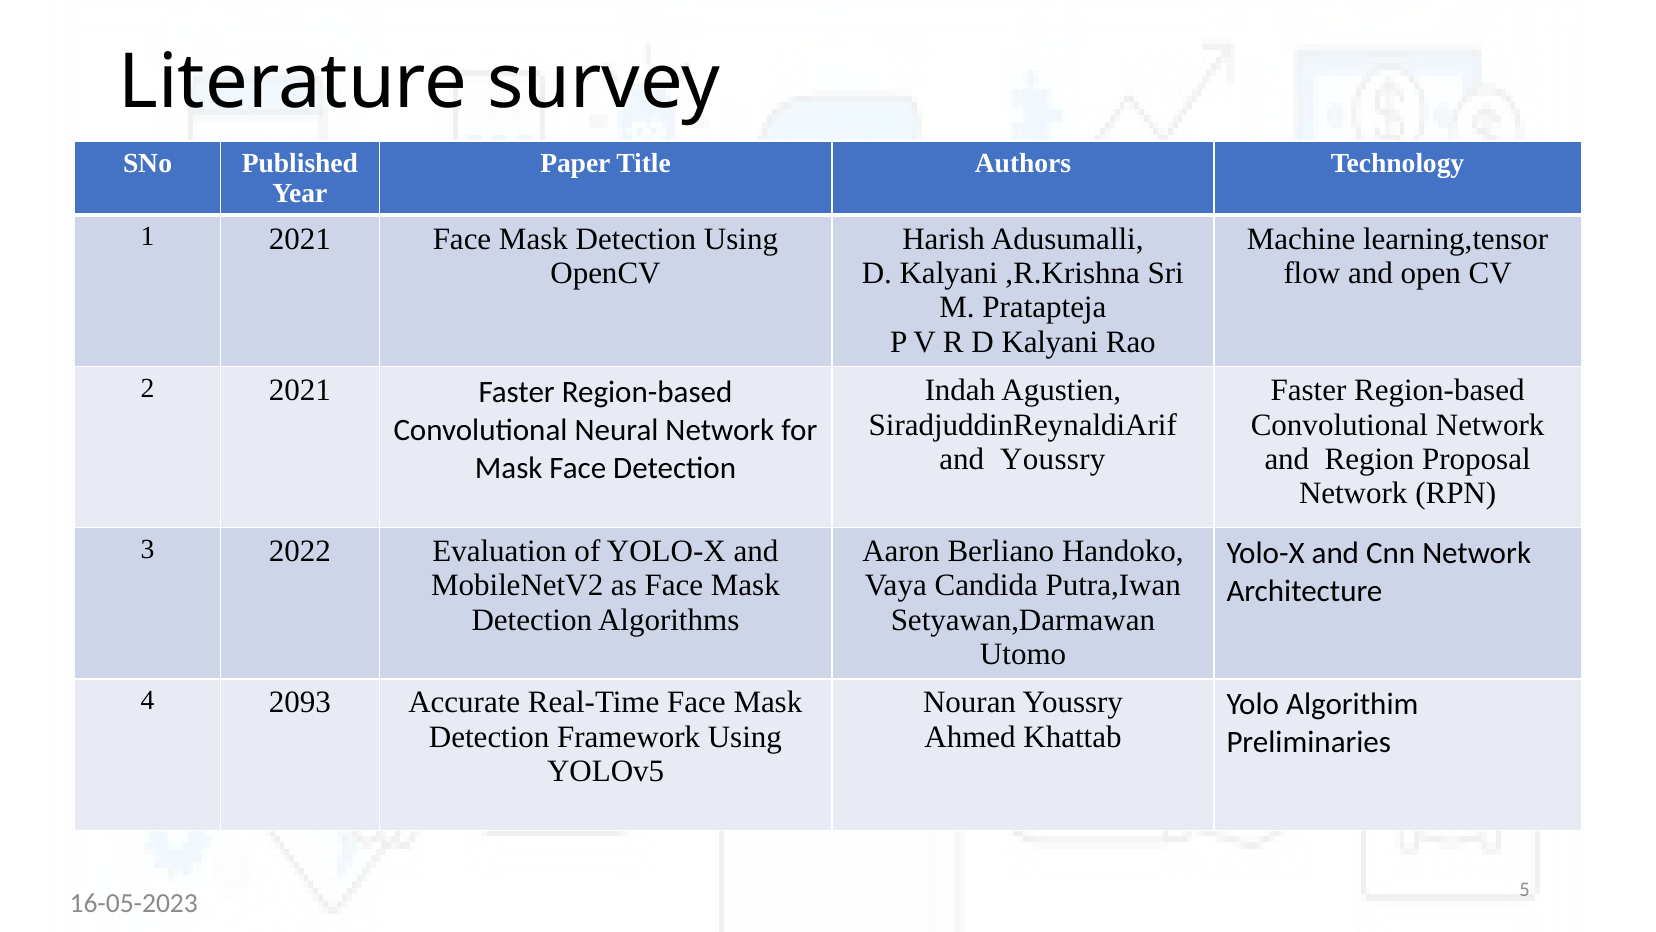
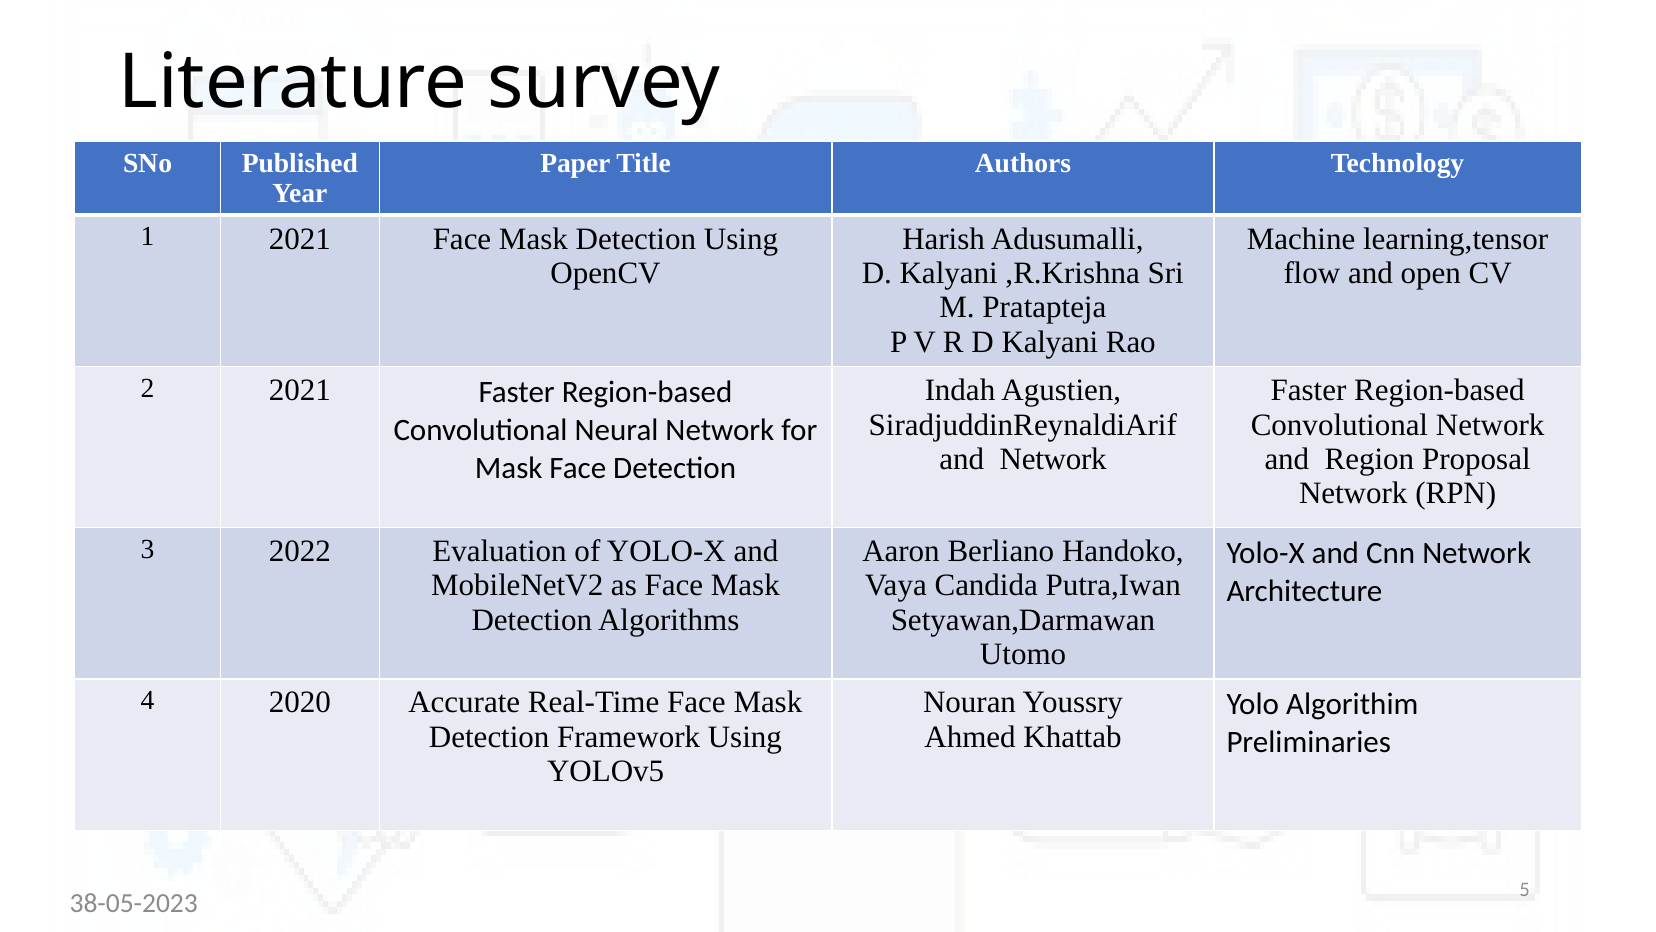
and Youssry: Youssry -> Network (1053, 459)
2093: 2093 -> 2020 (300, 702)
16-05-2023: 16-05-2023 -> 38-05-2023 (134, 902)
